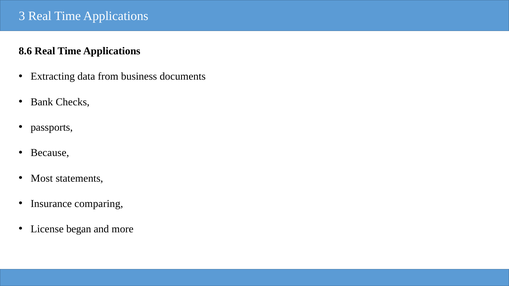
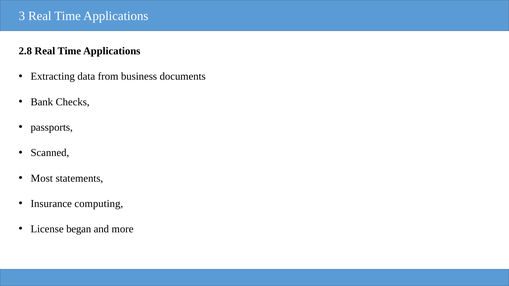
8.6: 8.6 -> 2.8 (25, 51)
Because: Because -> Scanned (50, 153)
comparing: comparing -> computing (99, 204)
